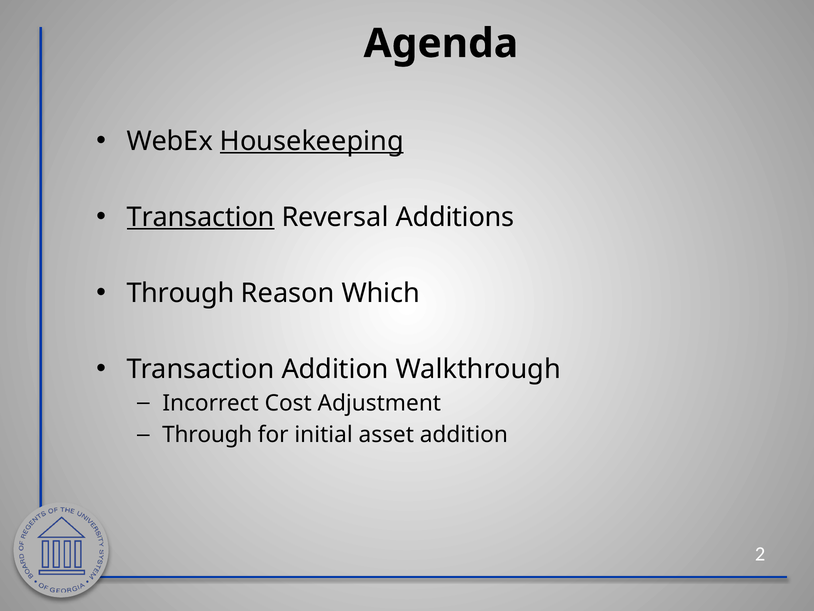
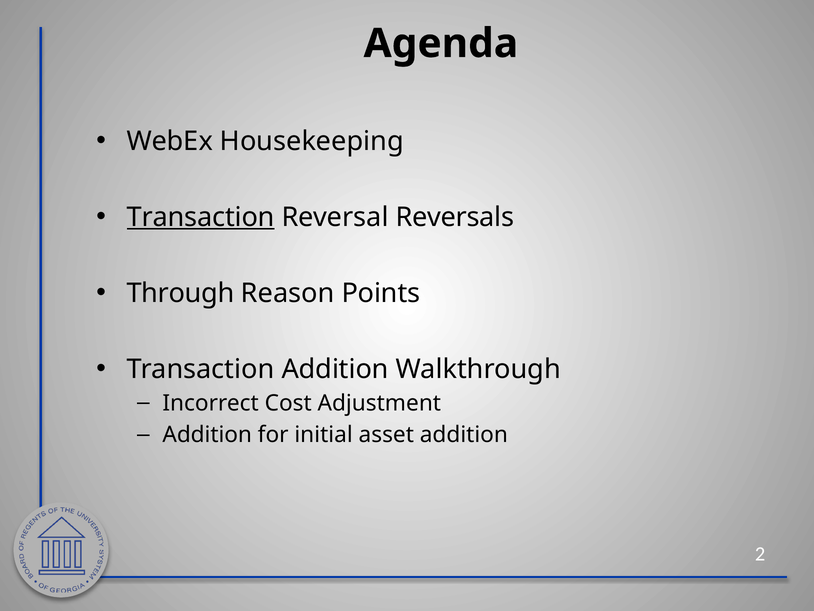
Housekeeping underline: present -> none (312, 141)
Additions: Additions -> Reversals (455, 217)
Which: Which -> Points (381, 293)
Through: Through -> Addition (207, 435)
